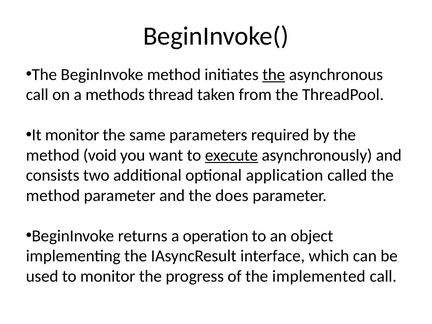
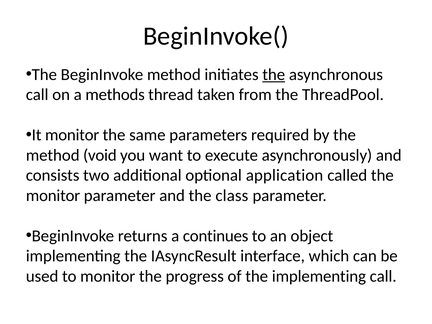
execute underline: present -> none (231, 155)
method: method -> monitor (53, 196)
does: does -> class (232, 196)
operation: operation -> continues (216, 236)
the implemented: implemented -> implementing (319, 276)
